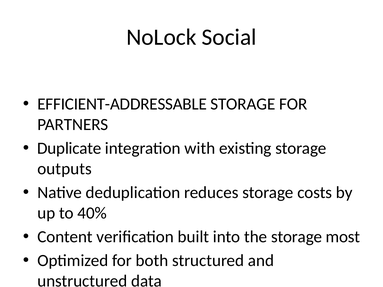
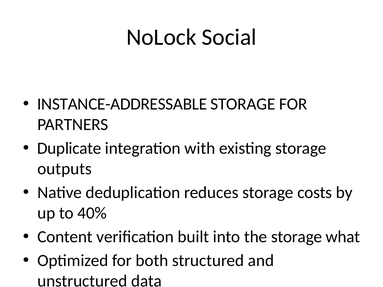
EFFICIENT-ADDRESSABLE: EFFICIENT-ADDRESSABLE -> INSTANCE-ADDRESSABLE (122, 104)
most: most -> what (343, 237)
